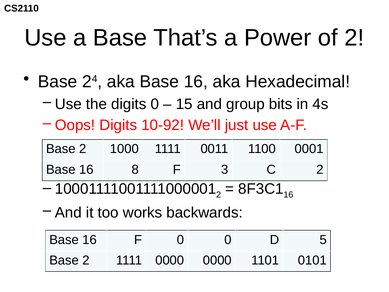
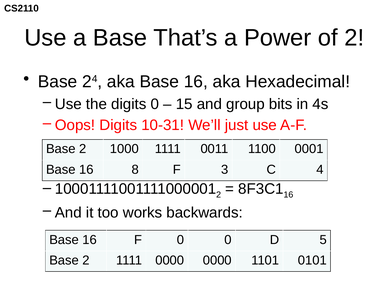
10-92: 10-92 -> 10-31 (163, 125)
C 2: 2 -> 4 (320, 169)
